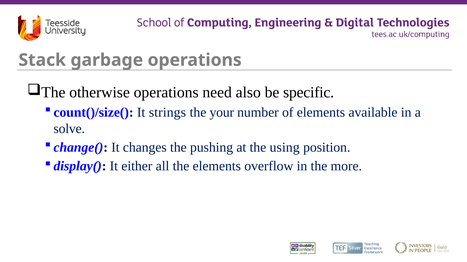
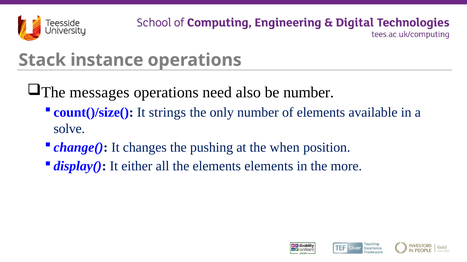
garbage: garbage -> instance (107, 60)
otherwise: otherwise -> messages (99, 93)
be specific: specific -> number (309, 93)
your: your -> only (222, 113)
using: using -> when (285, 148)
elements overflow: overflow -> elements (269, 166)
